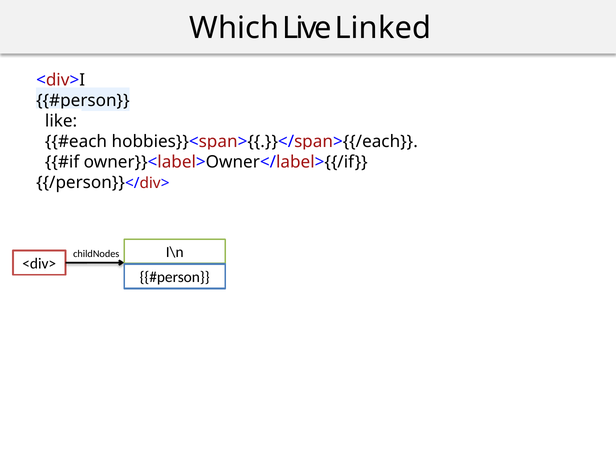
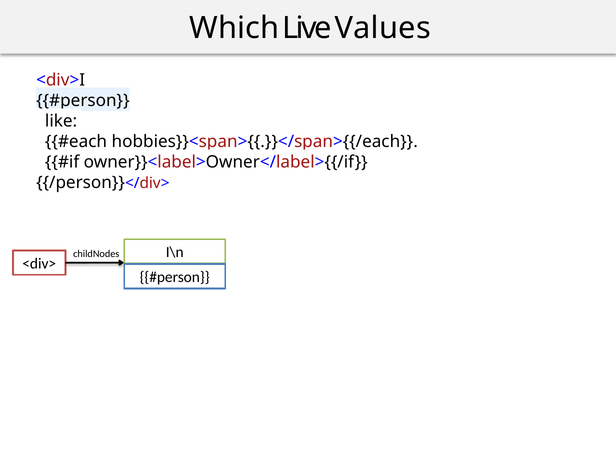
Linked: Linked -> Values (383, 28)
